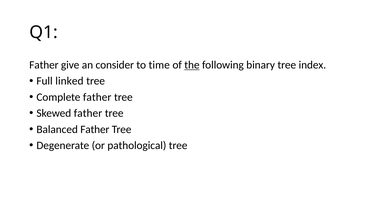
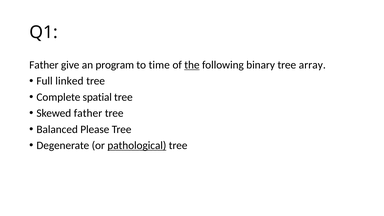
consider: consider -> program (115, 65)
index: index -> array (312, 65)
Complete father: father -> spatial (97, 97)
Balanced Father: Father -> Please (95, 129)
pathological underline: none -> present (137, 145)
